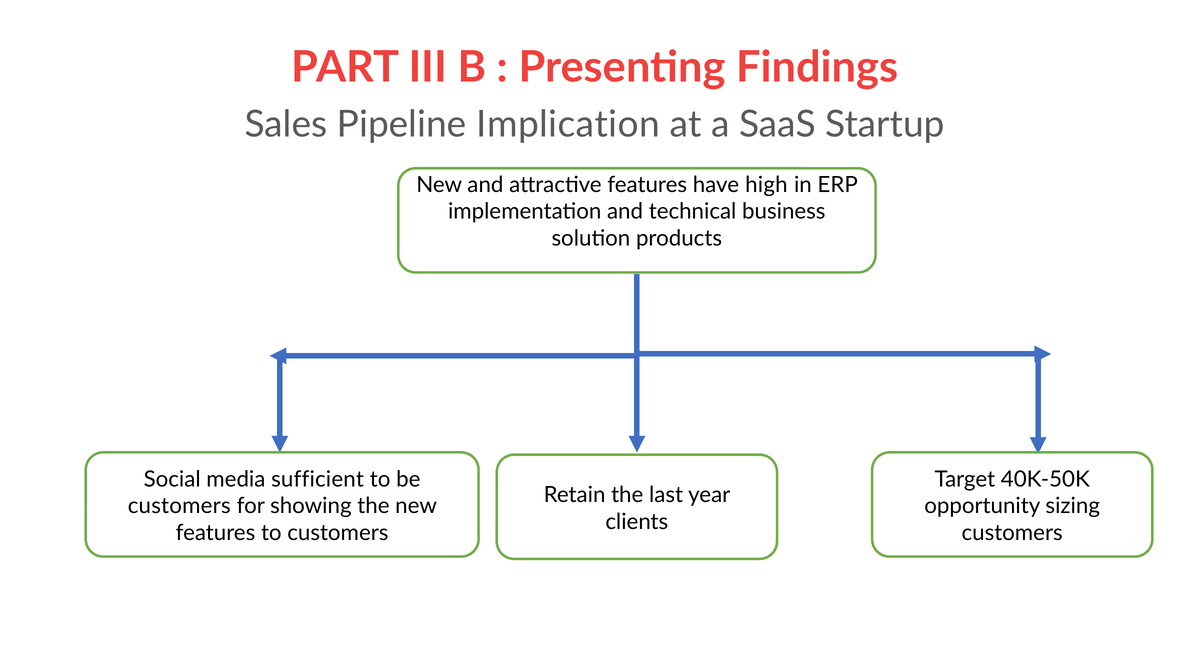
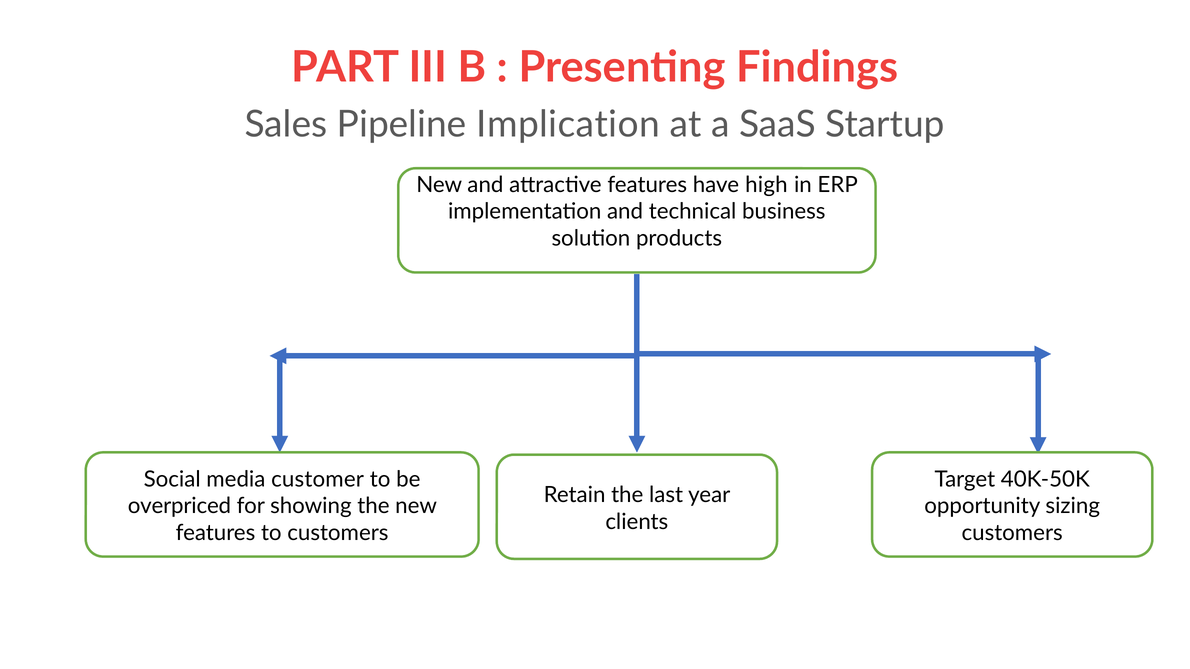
sufficient: sufficient -> customer (318, 480)
customers: customers -> overpriced (179, 506)
